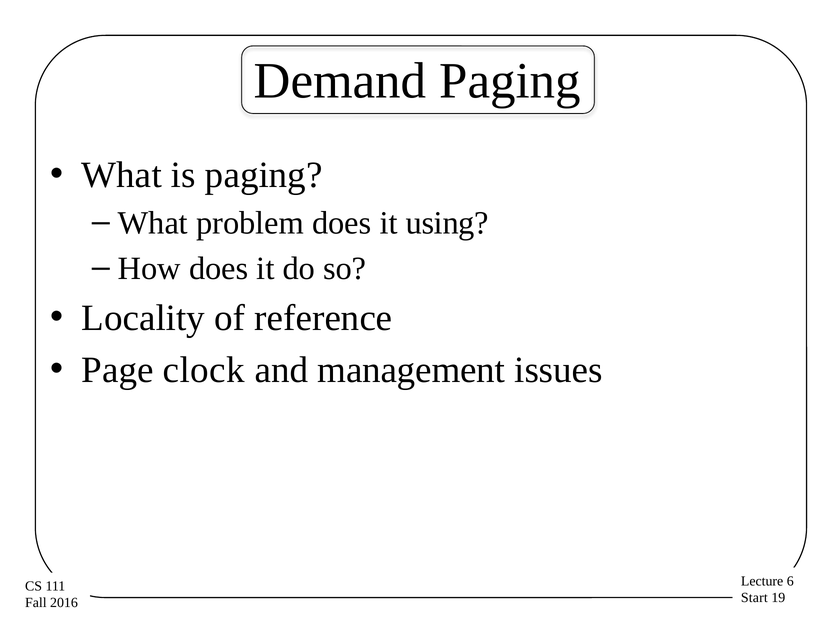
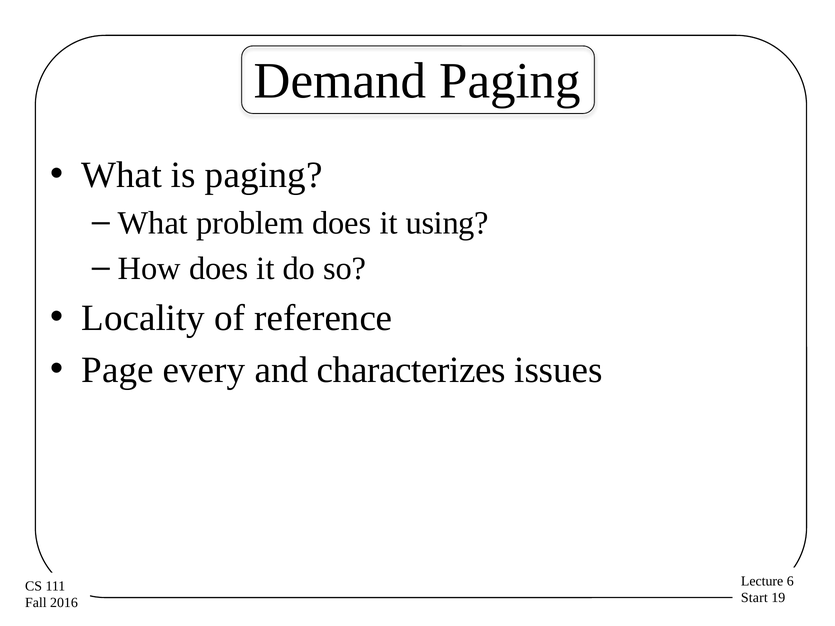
clock: clock -> every (204, 370)
management: management -> characterizes (411, 370)
